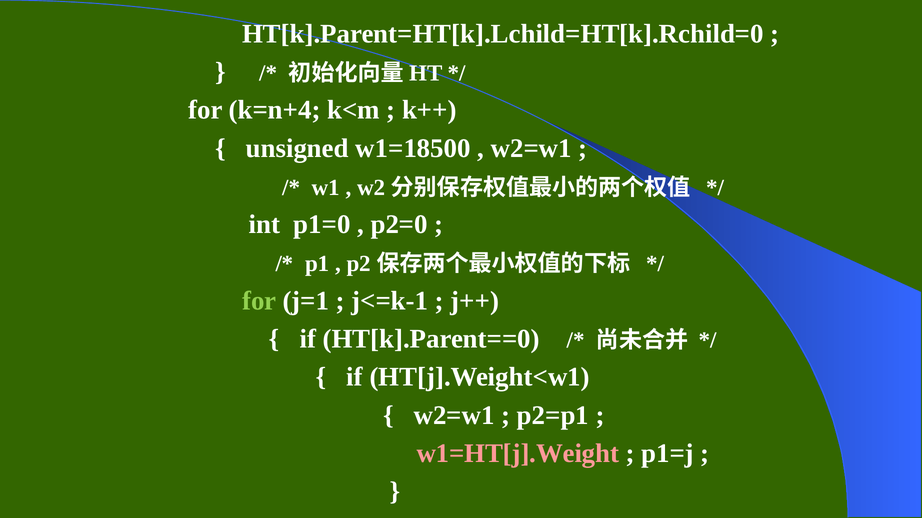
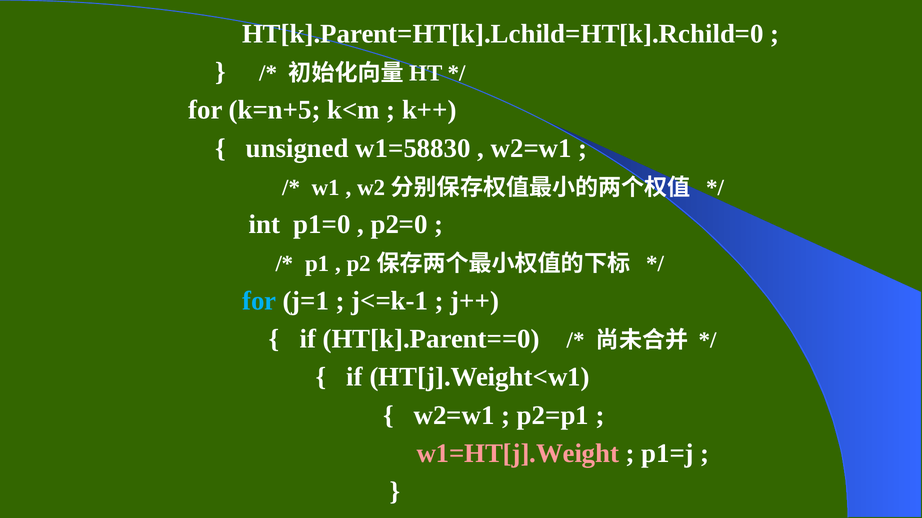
k=n+4: k=n+4 -> k=n+5 (275, 110)
w1=18500: w1=18500 -> w1=58830 (413, 148)
for colour: light green -> light blue (259, 301)
